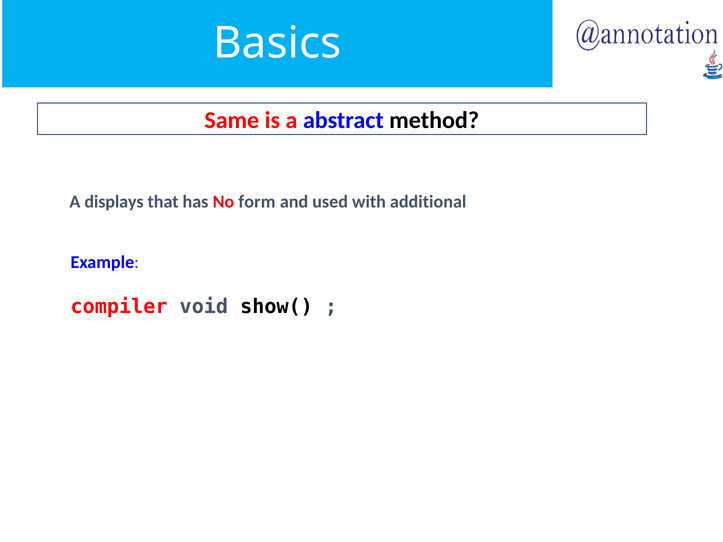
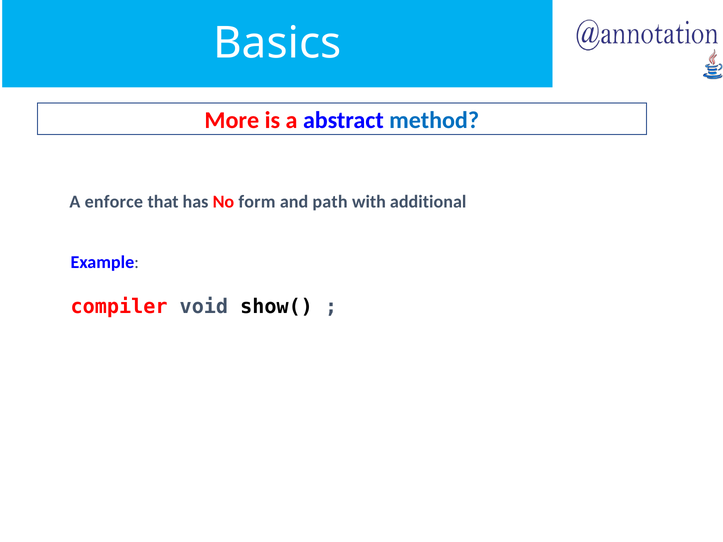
Same: Same -> More (232, 120)
method colour: black -> blue (434, 120)
displays: displays -> enforce (114, 202)
used: used -> path (330, 202)
